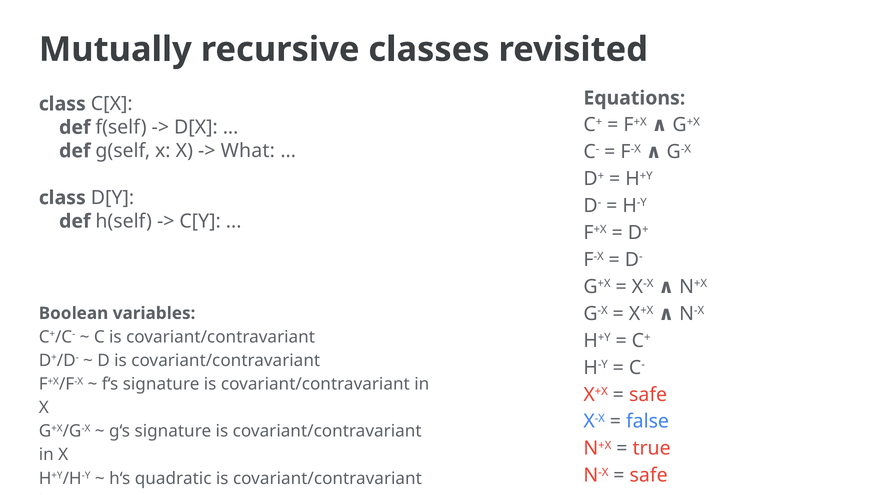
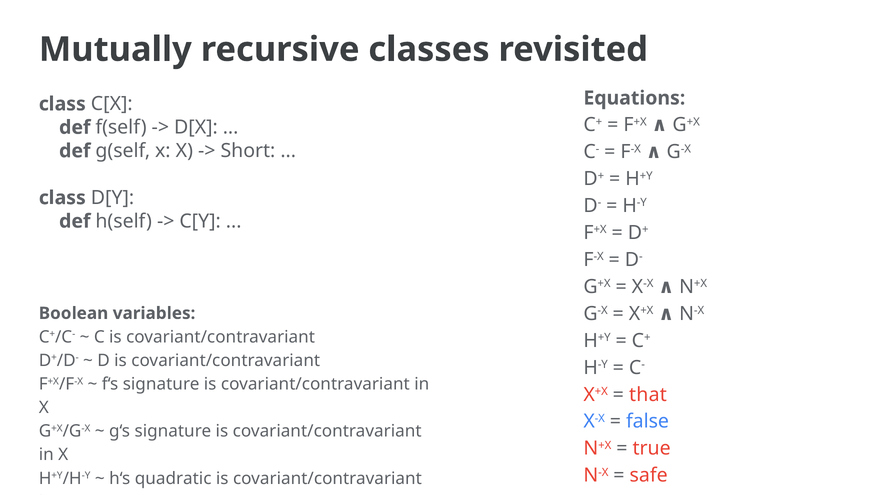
What: What -> Short (248, 151)
safe: safe -> that (648, 395)
